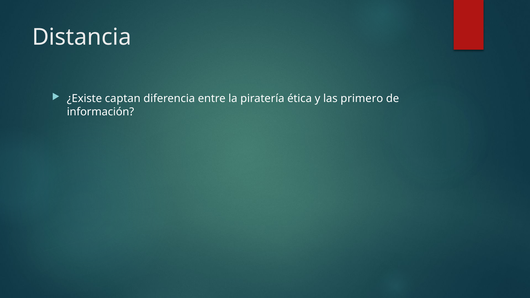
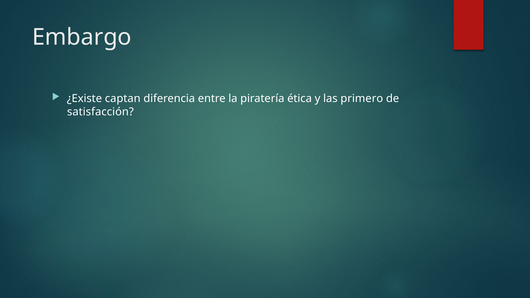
Distancia: Distancia -> Embargo (82, 37)
información: información -> satisfacción (100, 112)
